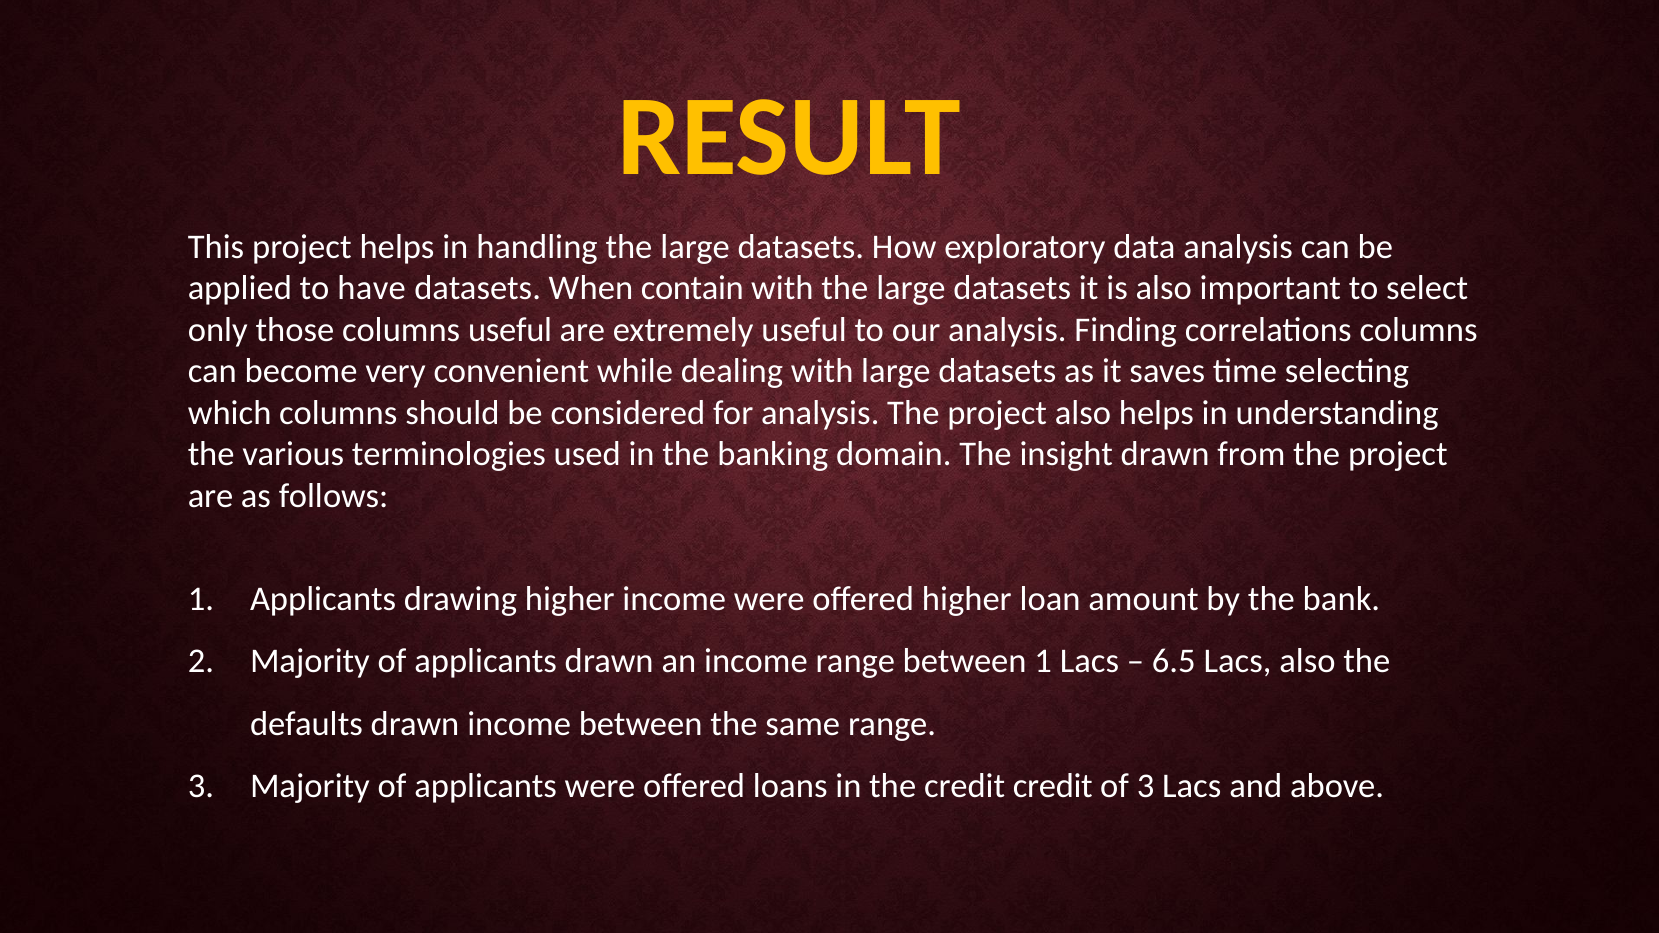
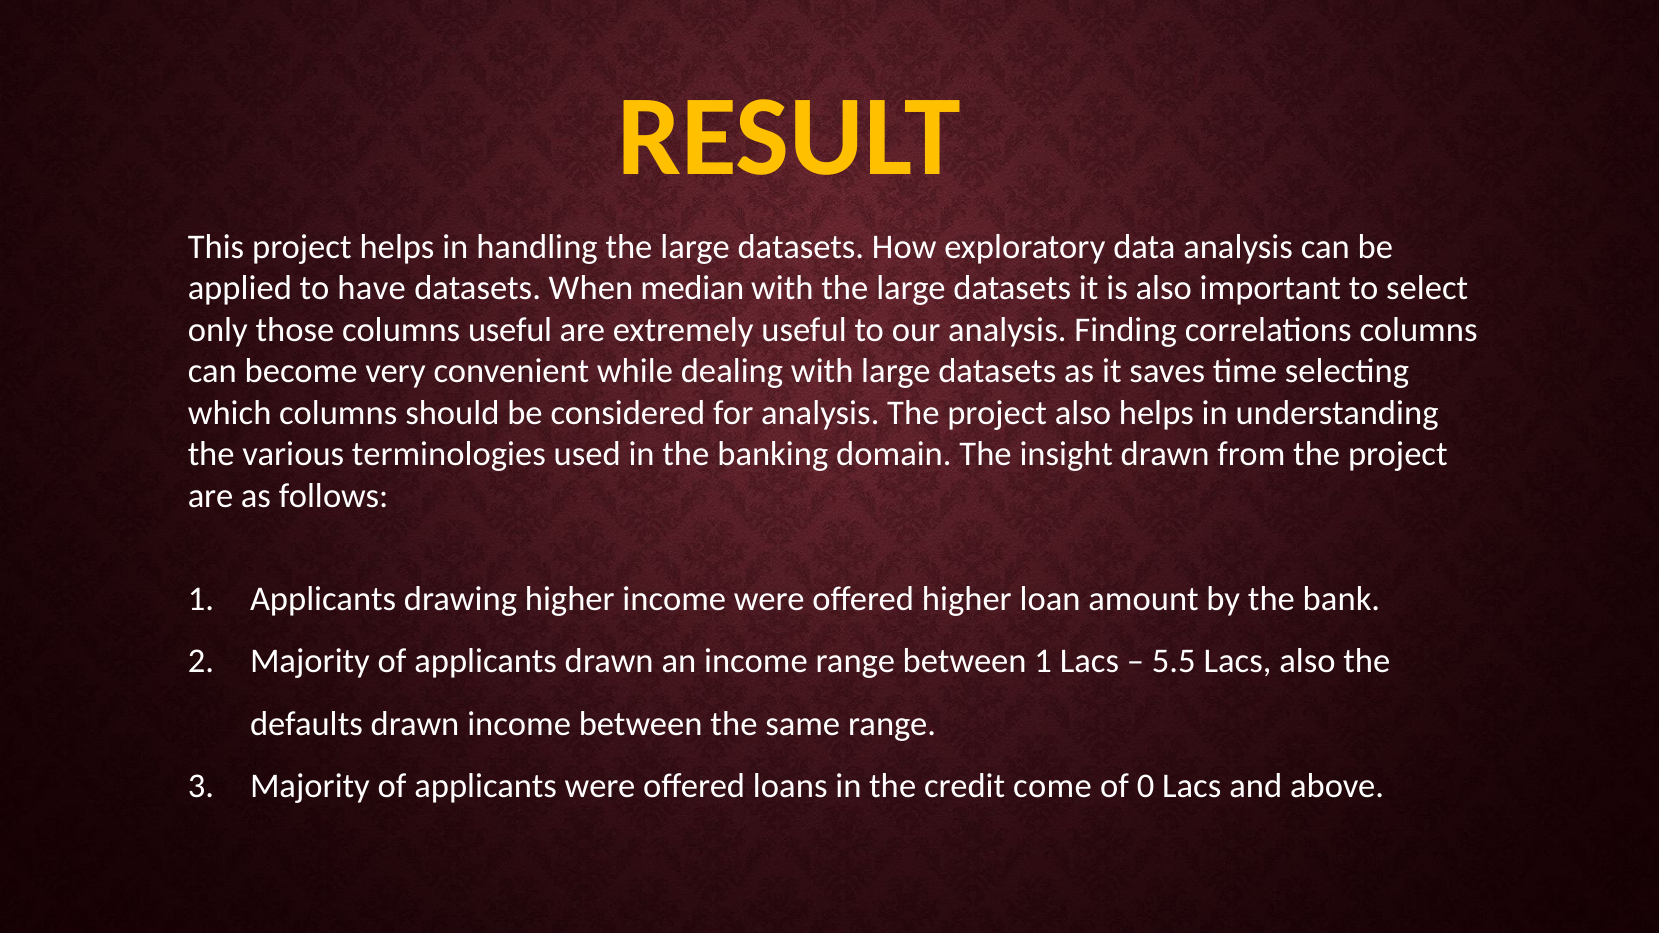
contain: contain -> median (692, 288)
6.5: 6.5 -> 5.5 (1174, 662)
credit credit: credit -> come (1052, 786)
of 3: 3 -> 0 (1146, 786)
